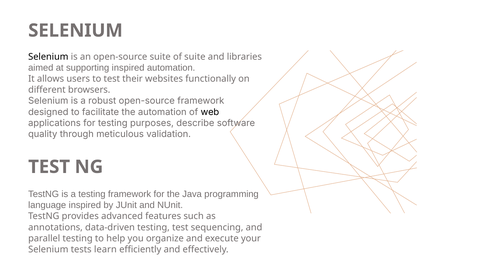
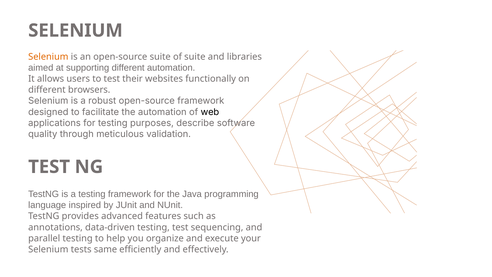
Selenium colour: black -> orange (48, 57)
supporting inspired: inspired -> different (128, 68)
learn: learn -> same (105, 249)
